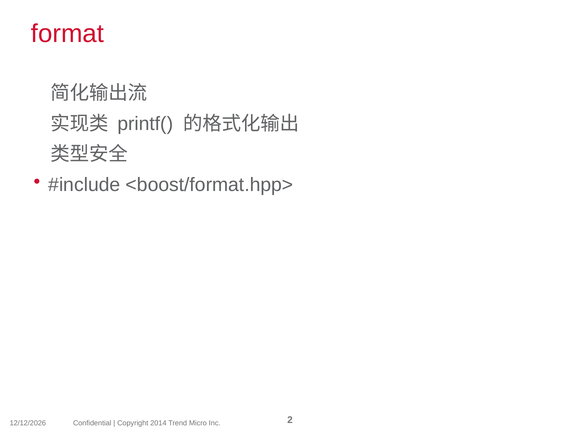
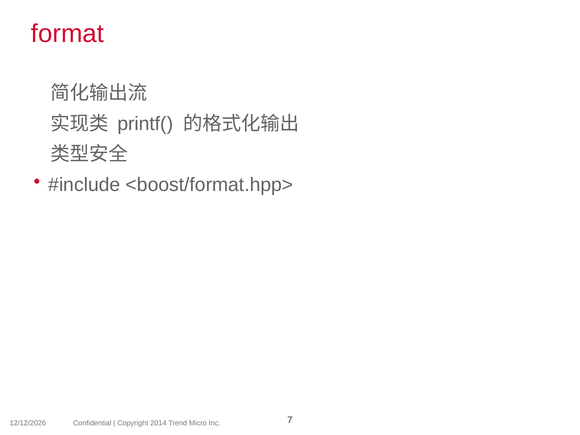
2: 2 -> 7 (290, 420)
